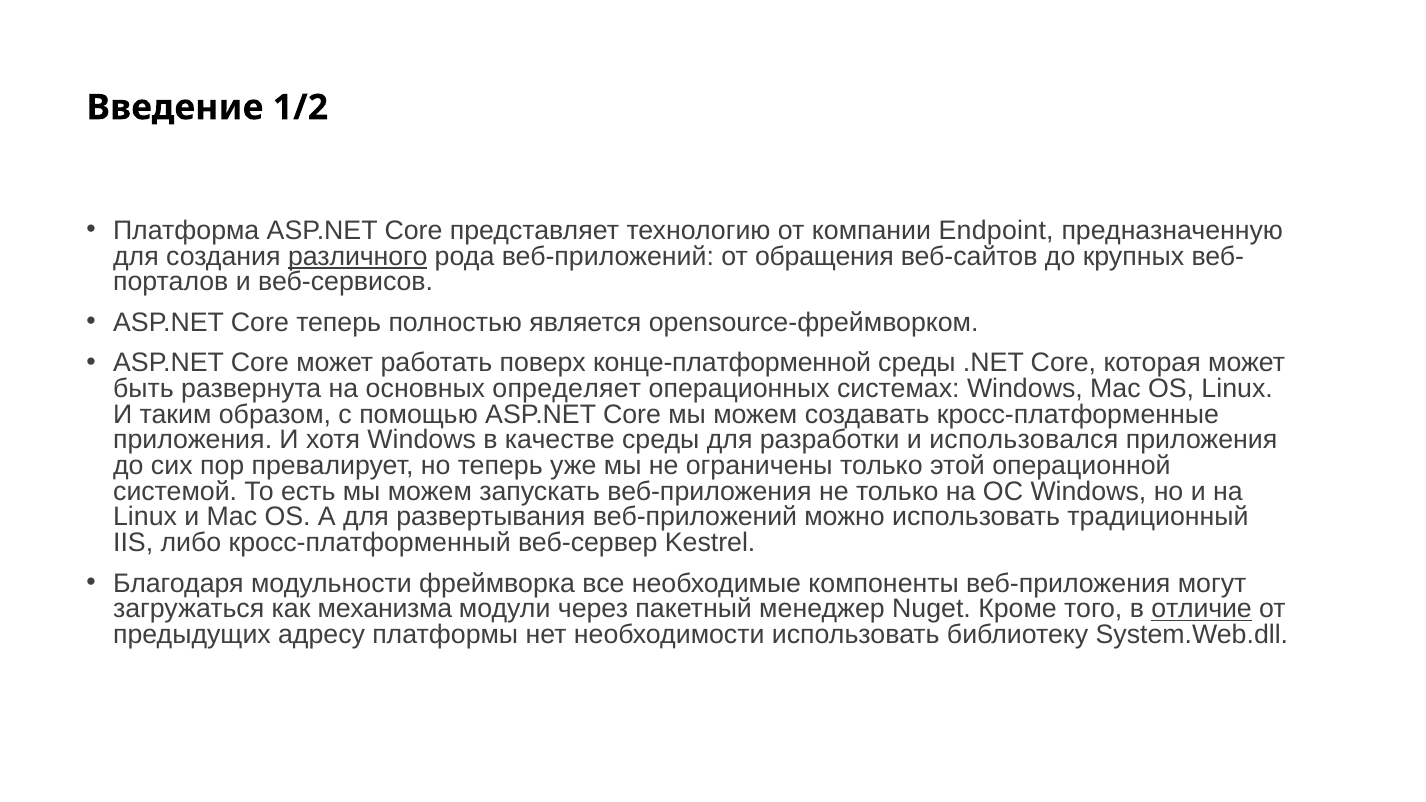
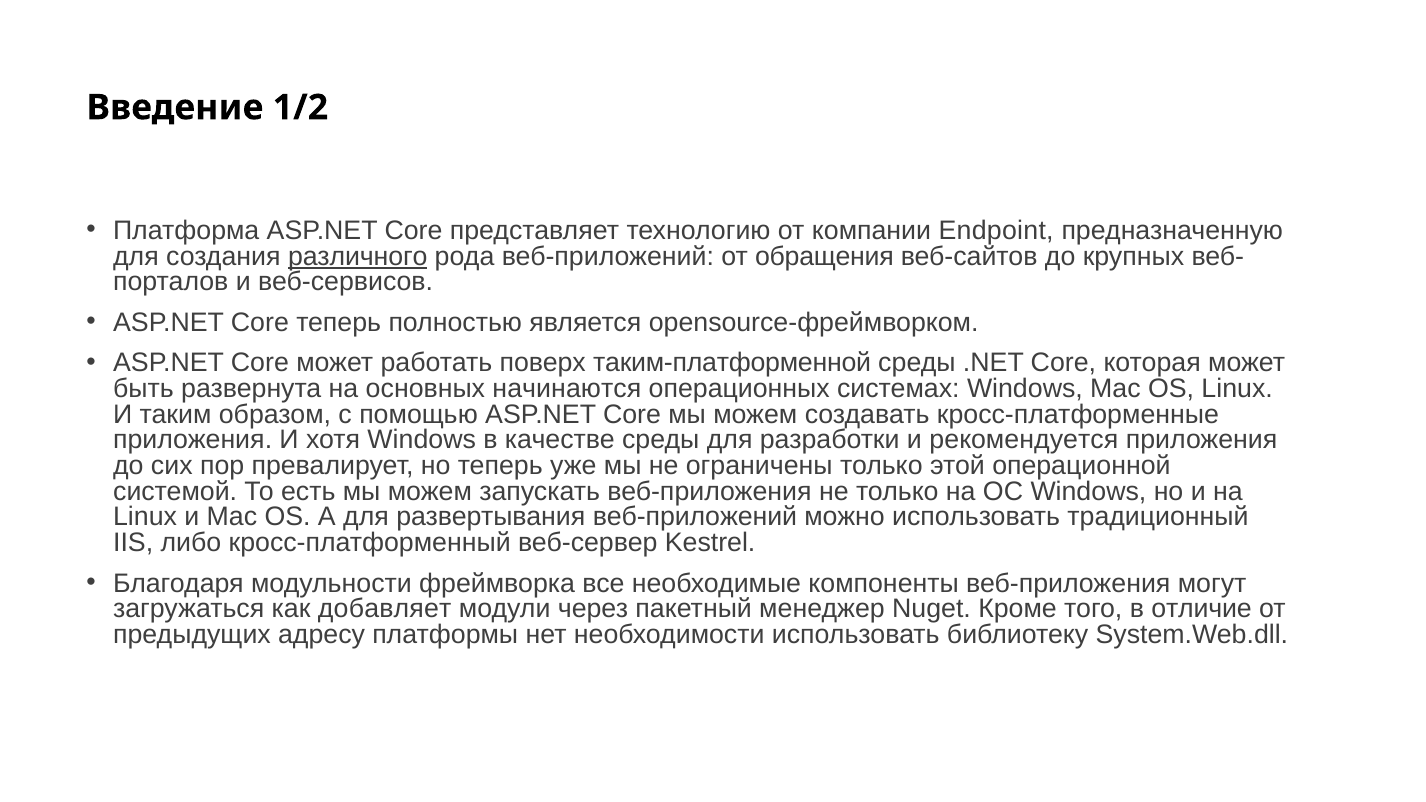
конце-платформенной: конце-платформенной -> таким-платформенной (732, 363)
определяет: определяет -> начинаются (567, 389)
использовался: использовался -> рекомендуется (1024, 440)
механизма: механизма -> добавляет (385, 609)
отличие underline: present -> none (1202, 609)
